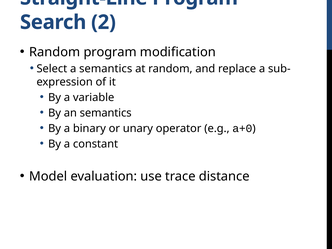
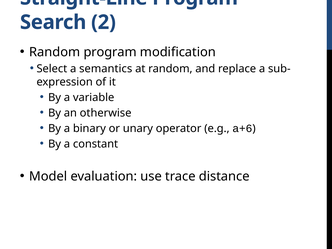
an semantics: semantics -> otherwise (106, 113)
a+0: a+0 -> a+6 (242, 128)
